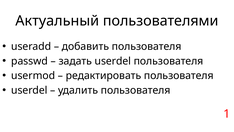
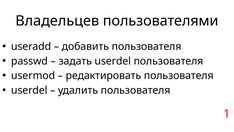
Актуальный: Актуальный -> Владельцев (57, 21)
